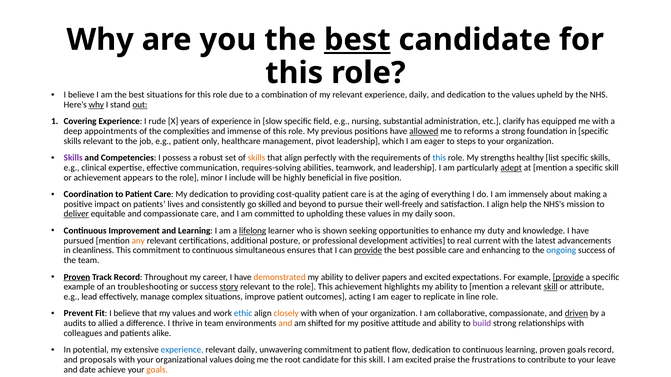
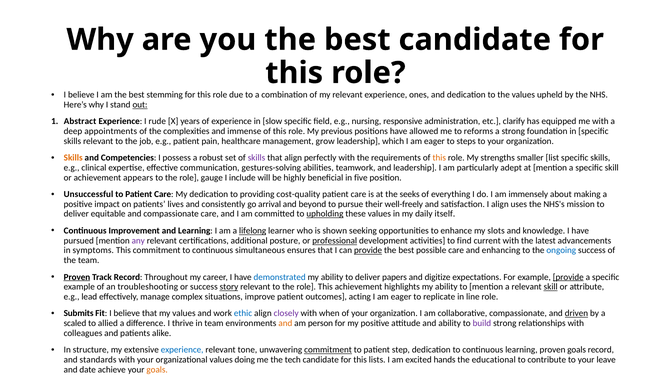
best underline: present -> none (357, 40)
best situations: situations -> stemming (165, 95)
daily: daily -> ones (419, 95)
why underline: present -> none (96, 105)
Covering: Covering -> Abstract (80, 122)
substantial: substantial -> responsive (403, 122)
allowed underline: present -> none (424, 131)
only: only -> pain (210, 141)
pivot: pivot -> grow (325, 141)
Skills colour: purple -> orange (73, 158)
skills colour: orange -> purple (257, 158)
this colour: blue -> orange (439, 158)
healthy: healthy -> smaller (530, 158)
requires-solving: requires-solving -> gestures-solving (271, 168)
adept underline: present -> none (511, 168)
minor: minor -> gauge (212, 178)
Coordination: Coordination -> Unsuccessful (89, 195)
aging: aging -> seeks (410, 195)
skilled: skilled -> arrival (270, 204)
help: help -> uses (519, 204)
deliver underline: present -> none (76, 214)
upholding underline: none -> present (325, 214)
soon: soon -> itself (445, 214)
duty: duty -> slots (496, 231)
any colour: orange -> purple (138, 241)
professional underline: none -> present (335, 241)
real: real -> find (464, 241)
cleanliness: cleanliness -> symptoms (93, 251)
demonstrated colour: orange -> blue (280, 277)
and excited: excited -> digitize (438, 277)
Prevent: Prevent -> Submits (79, 314)
closely colour: orange -> purple (286, 314)
audits: audits -> scaled (75, 324)
shifted: shifted -> person (320, 324)
potential: potential -> structure (91, 350)
relevant daily: daily -> tone (247, 350)
commitment underline: none -> present (328, 350)
flow: flow -> step (401, 350)
proposals: proposals -> standards (98, 360)
root: root -> tech (293, 360)
this skill: skill -> lists (377, 360)
praise: praise -> hands (445, 360)
frustrations: frustrations -> educational (494, 360)
